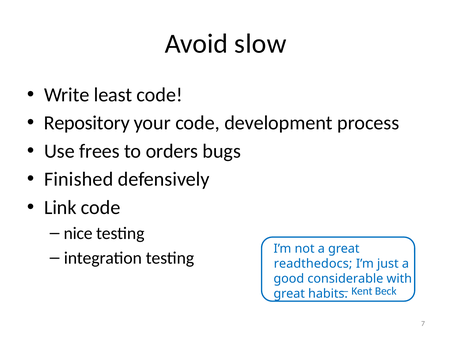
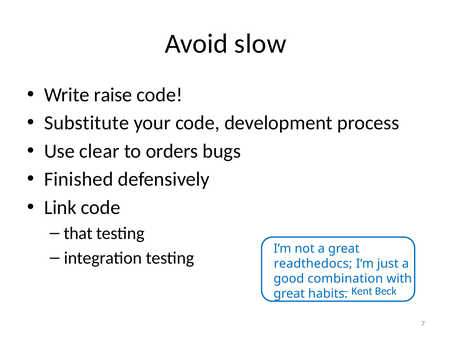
least: least -> raise (113, 95)
Repository: Repository -> Substitute (87, 123)
frees: frees -> clear (99, 151)
nice: nice -> that (78, 233)
considerable: considerable -> combination (345, 279)
